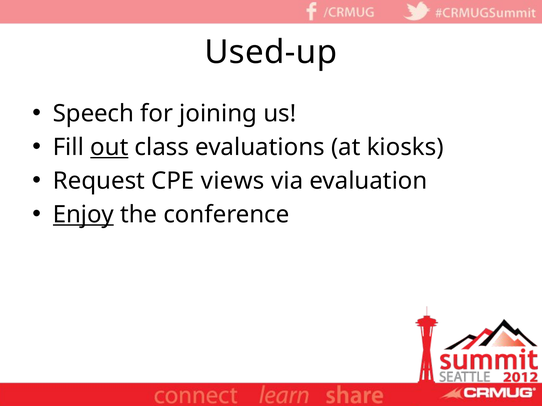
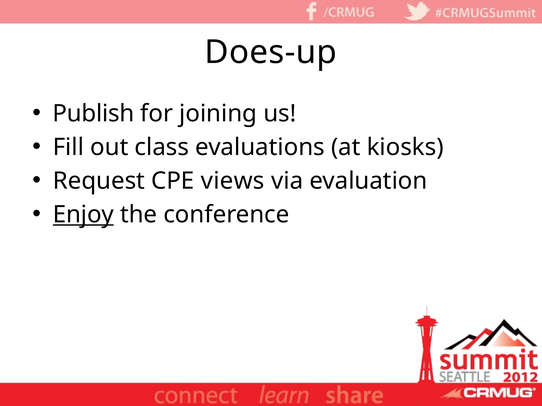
Used-up: Used-up -> Does-up (271, 52)
Speech: Speech -> Publish (93, 114)
out underline: present -> none (109, 147)
